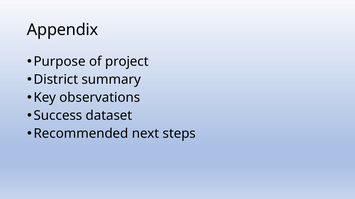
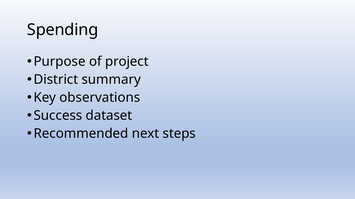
Appendix: Appendix -> Spending (63, 30)
